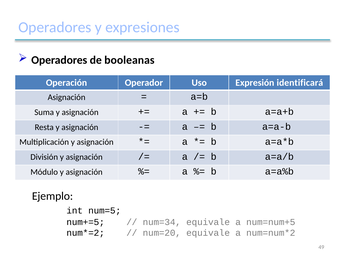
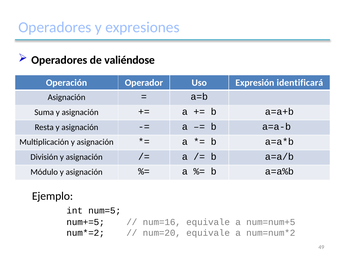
booleanas: booleanas -> valiéndose (130, 60)
num=34: num=34 -> num=16 (162, 222)
